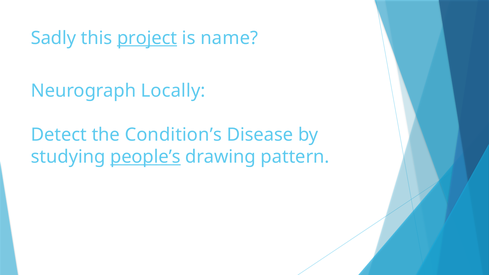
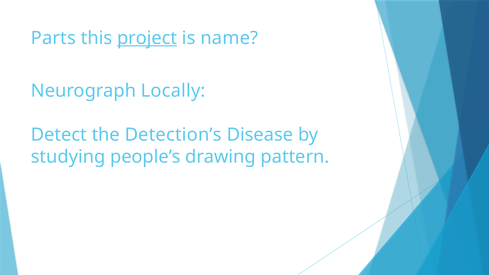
Sadly: Sadly -> Parts (53, 38)
Condition’s: Condition’s -> Detection’s (173, 135)
people’s underline: present -> none (145, 157)
